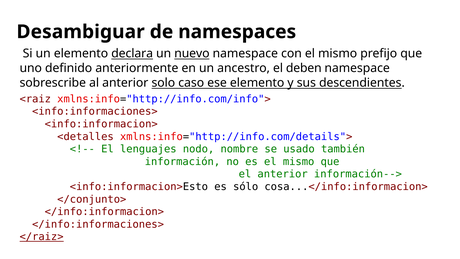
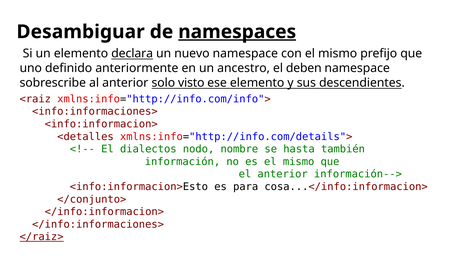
namespaces underline: none -> present (237, 32)
nuevo underline: present -> none (192, 54)
caso: caso -> visto (191, 83)
lenguajes: lenguajes -> dialectos (148, 149)
usado: usado -> hasta (299, 149)
sólo: sólo -> para (246, 187)
